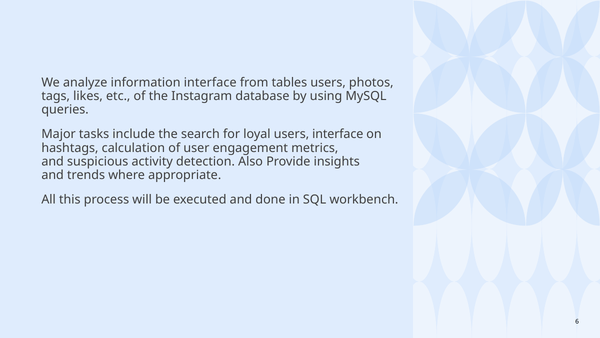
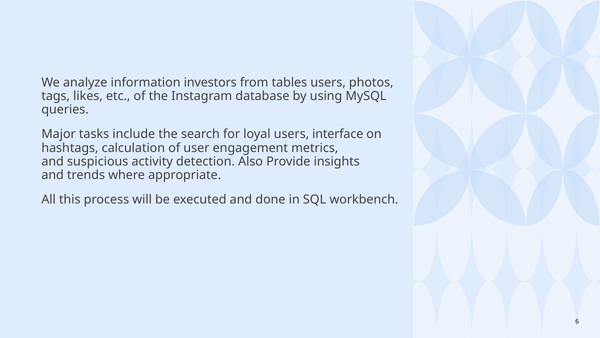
information interface: interface -> investors (210, 82)
